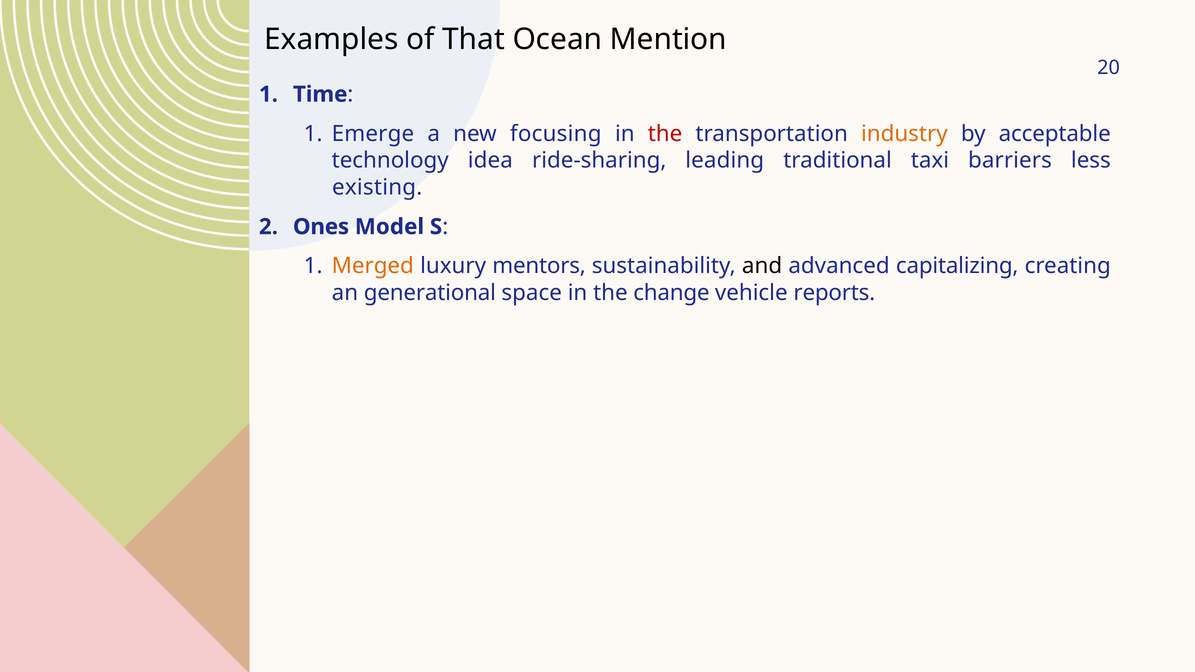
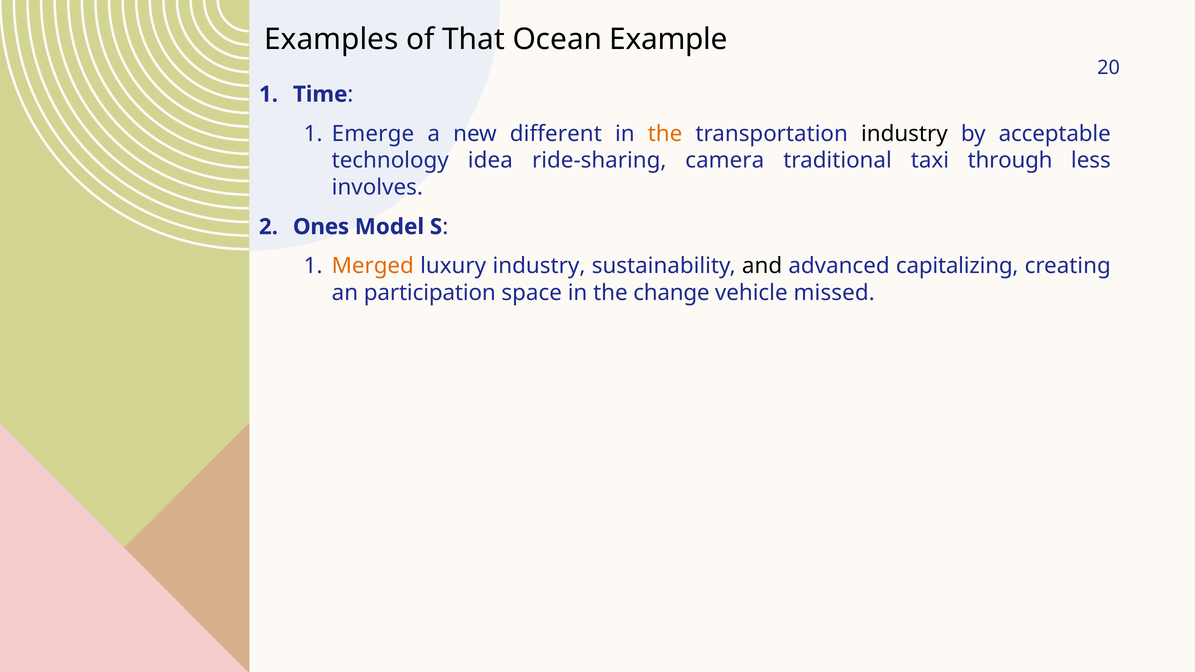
Mention: Mention -> Example (669, 40)
focusing: focusing -> different (556, 134)
the colour: red -> orange (665, 134)
industry colour: orange -> black (904, 134)
leading: leading -> camera (725, 161)
barriers: barriers -> through (1010, 161)
existing: existing -> involves (377, 187)
luxury mentors: mentors -> industry (539, 266)
generational: generational -> participation (430, 293)
reports: reports -> missed (834, 293)
